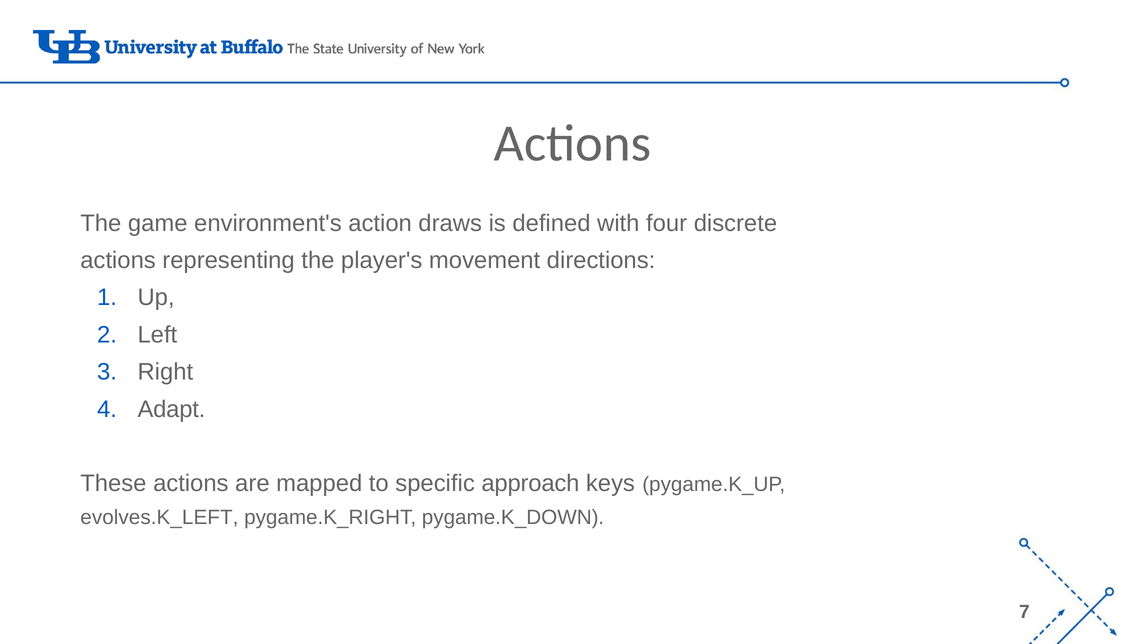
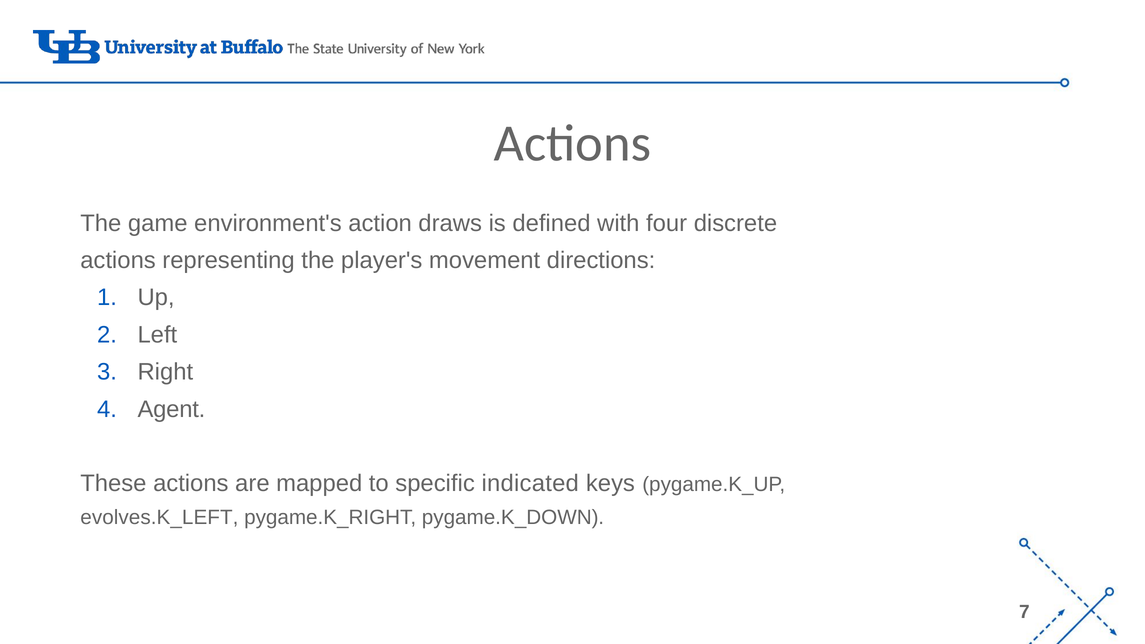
Adapt: Adapt -> Agent (171, 409)
approach: approach -> indicated (530, 484)
